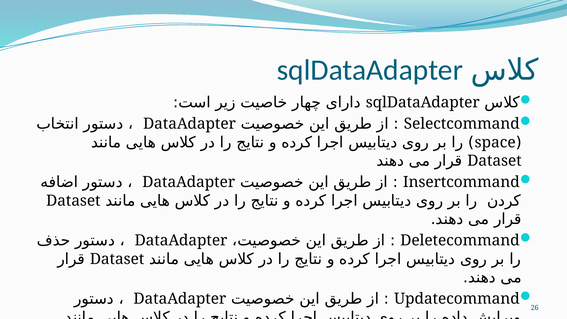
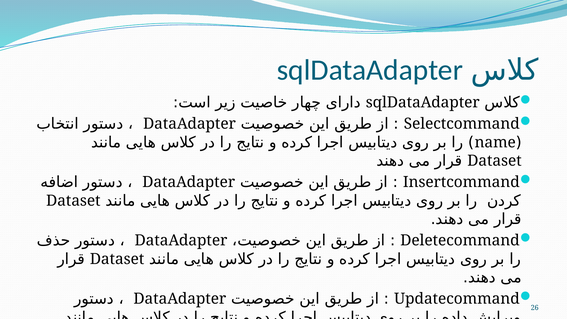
space: space -> name (495, 142)
